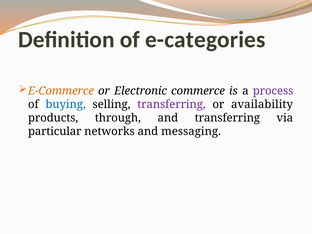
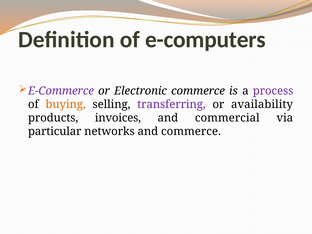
e-categories: e-categories -> e-computers (205, 40)
E-Commerce colour: orange -> purple (61, 91)
buying colour: blue -> orange (66, 104)
through: through -> invoices (118, 118)
and transferring: transferring -> commercial (227, 118)
and messaging: messaging -> commerce (191, 131)
